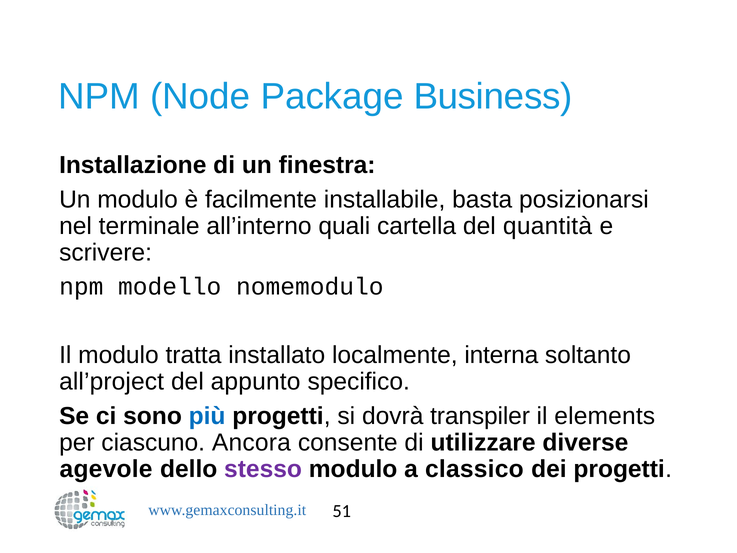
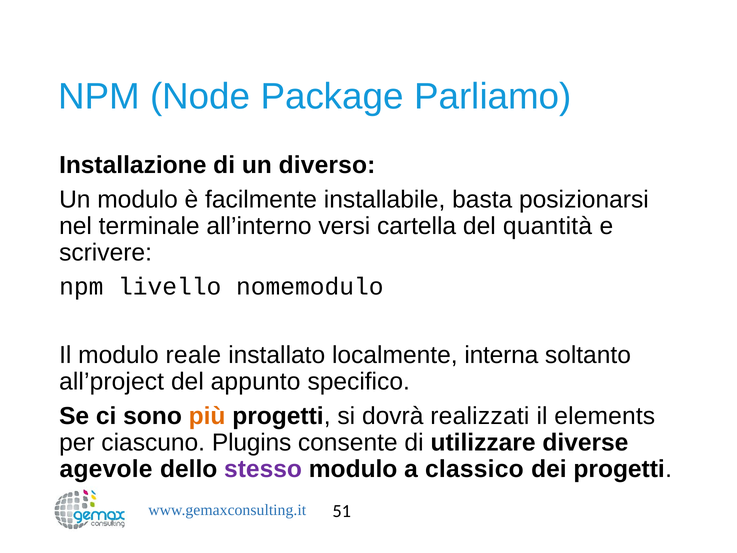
Business: Business -> Parliamo (493, 96)
finestra: finestra -> diverso (327, 165)
quali: quali -> versi (344, 226)
modello: modello -> livello (170, 287)
tratta: tratta -> reale (193, 355)
più colour: blue -> orange (207, 416)
transpiler: transpiler -> realizzati (480, 416)
Ancora: Ancora -> Plugins (252, 442)
